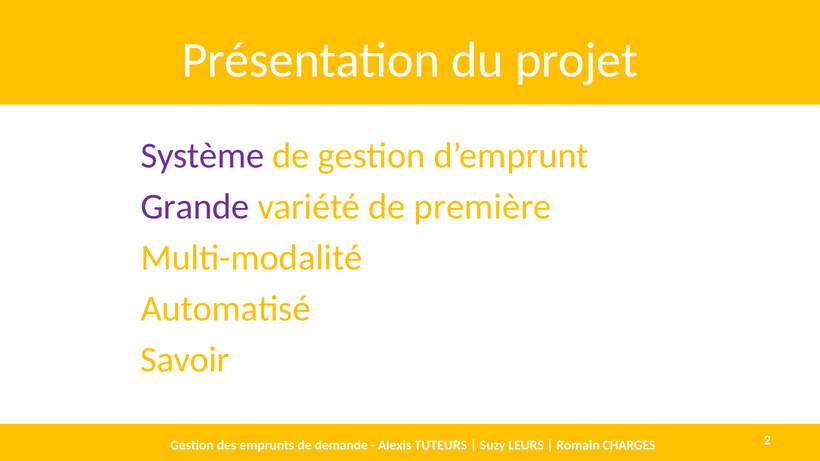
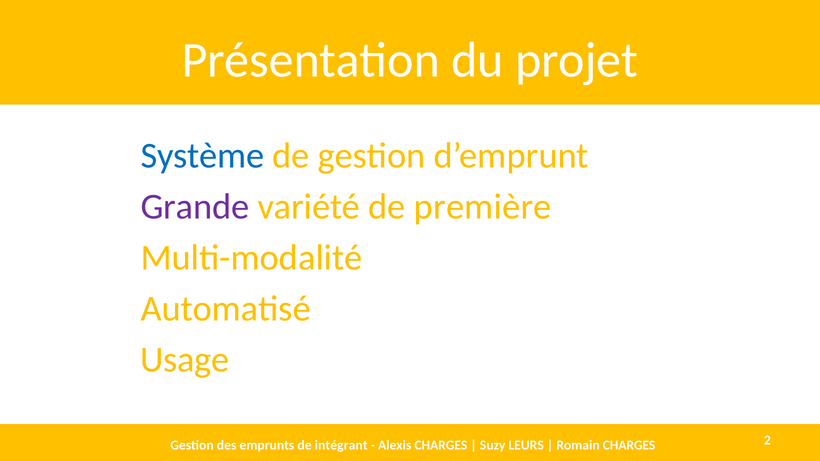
Système colour: purple -> blue (202, 156)
Savoir: Savoir -> Usage (185, 360)
demande: demande -> intégrant (341, 445)
Alexis TUTEURS: TUTEURS -> CHARGES (441, 445)
